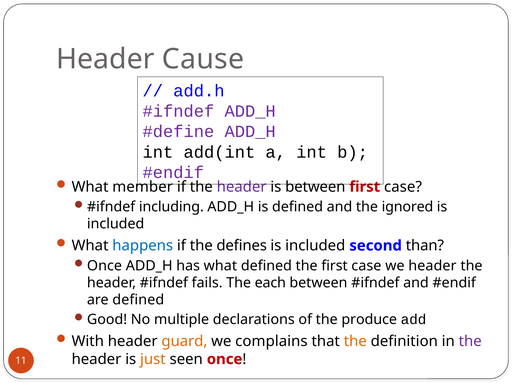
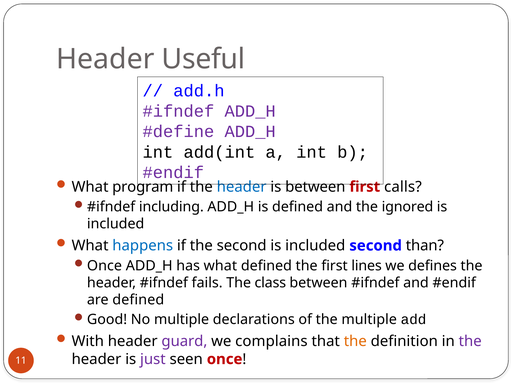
Cause: Cause -> Useful (203, 59)
member: member -> program (143, 187)
header colour: purple -> blue (242, 187)
case: case -> calls (403, 187)
the defines: defines -> second (242, 246)
the first case: case -> lines (367, 266)
we header: header -> defines (433, 266)
each: each -> class (270, 283)
the produce: produce -> multiple (369, 320)
guard colour: orange -> purple (184, 341)
just colour: orange -> purple (153, 359)
